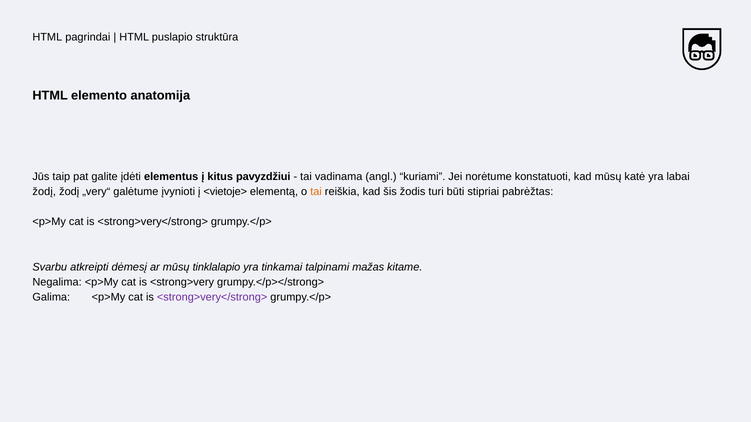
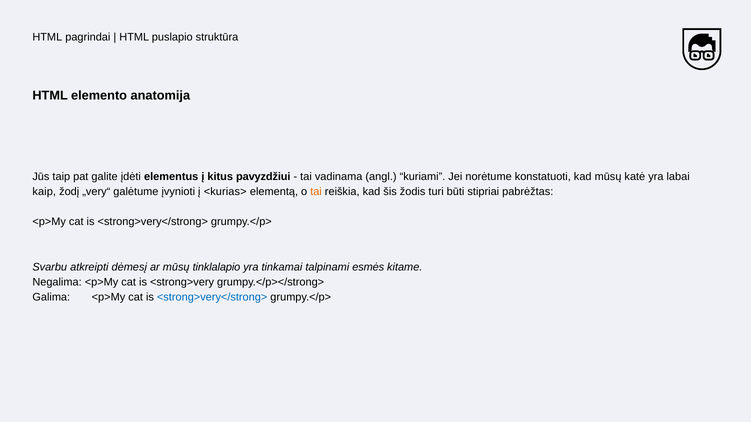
žodį: žodį -> kaip (44, 192)
<vietoje>: <vietoje> -> <kurias> (225, 192)
mažas: mažas -> esmės (368, 267)
<strong>very</strong> colour: purple -> blue (212, 297)
